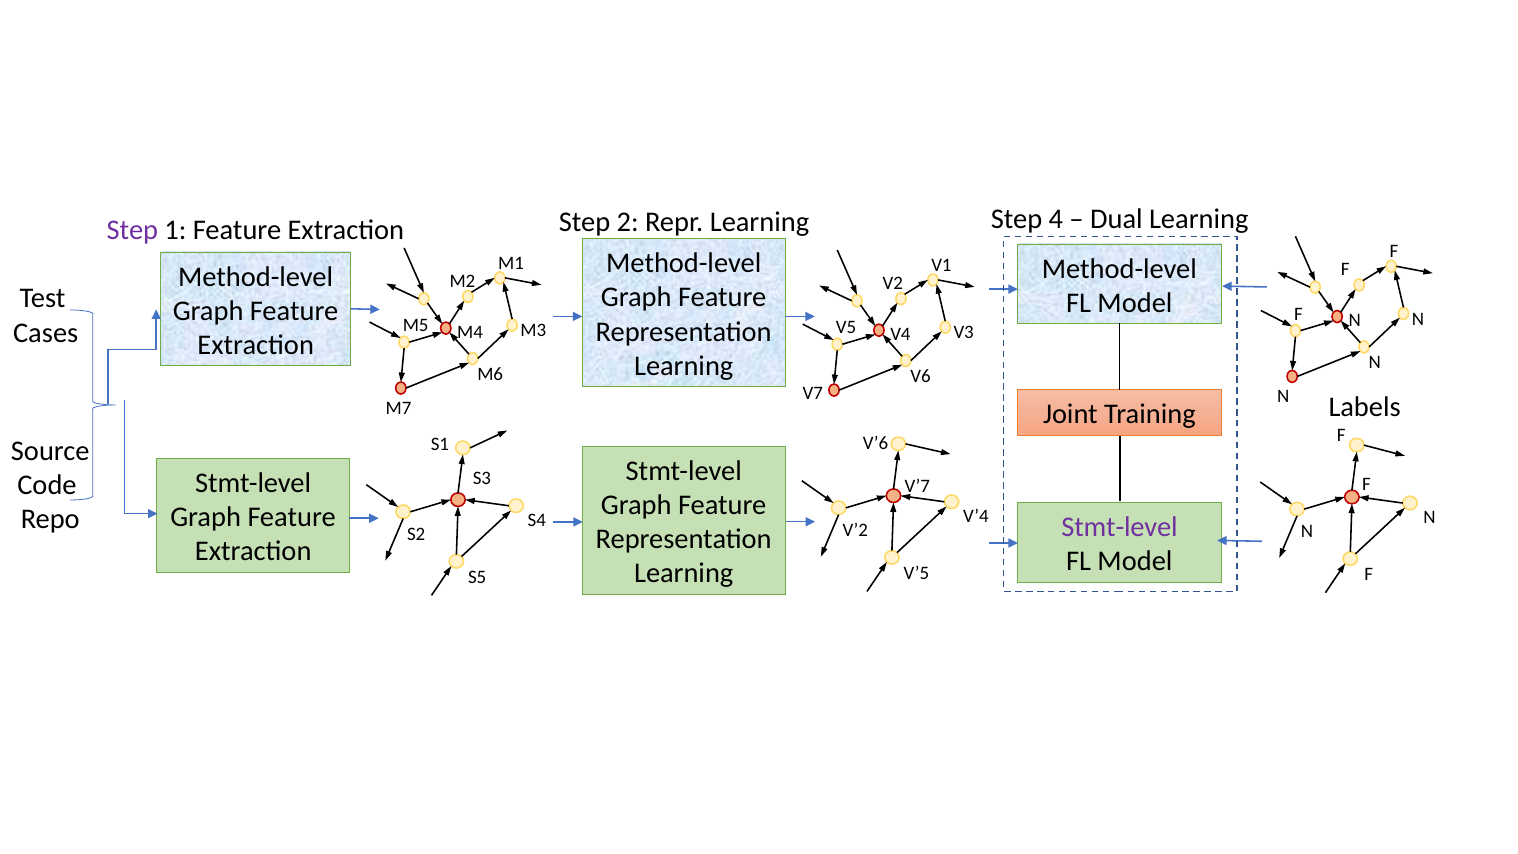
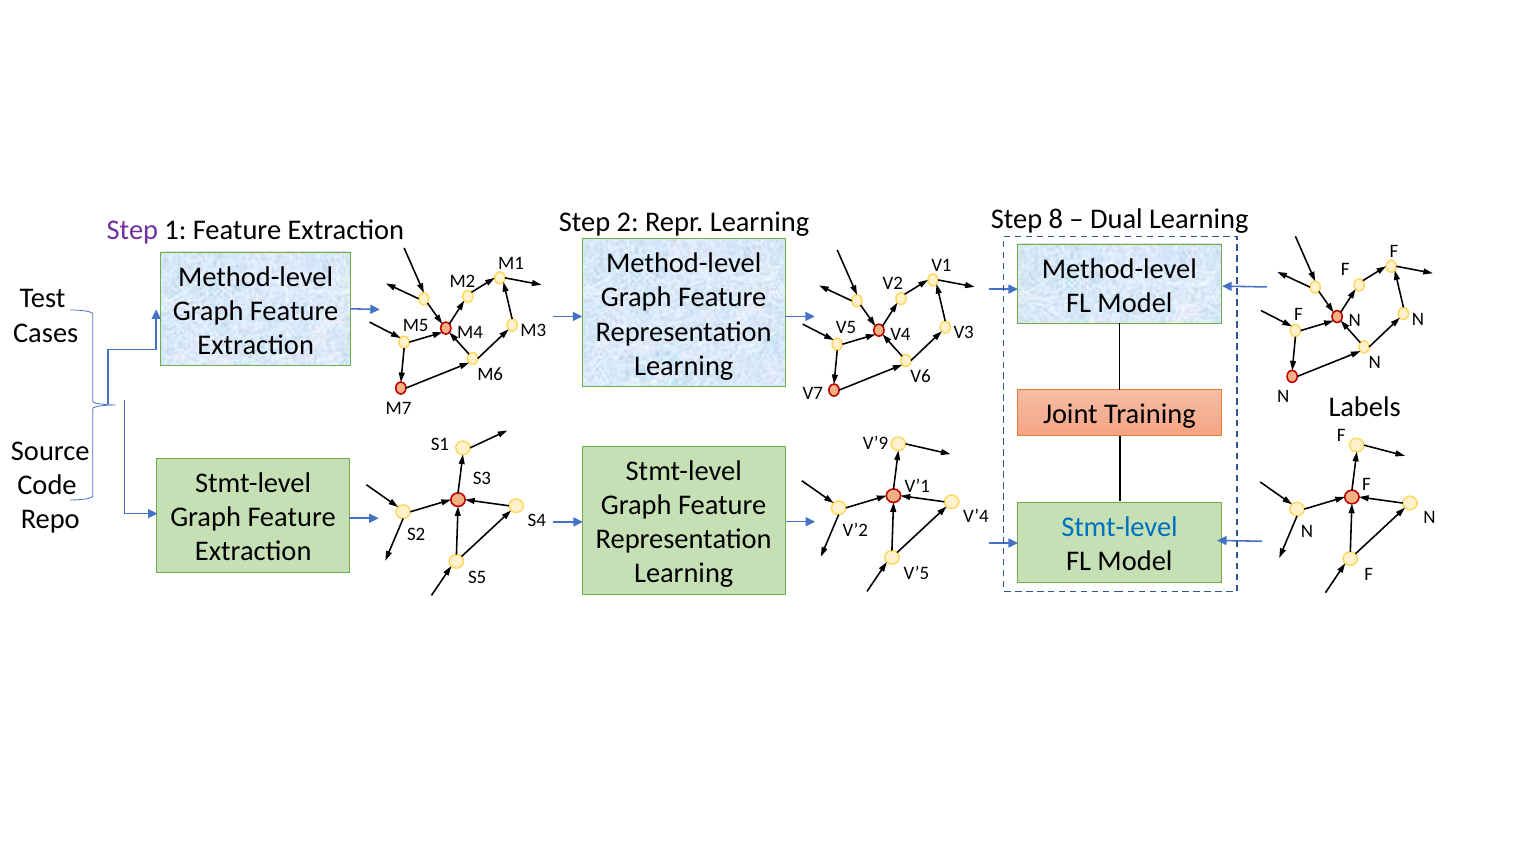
4: 4 -> 8 (1056, 219)
V’6: V’6 -> V’9 (876, 443)
V’7: V’7 -> V’1 (917, 487)
Stmt-level colour: purple -> blue (1119, 527)
